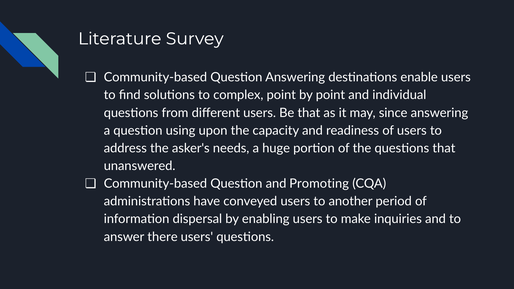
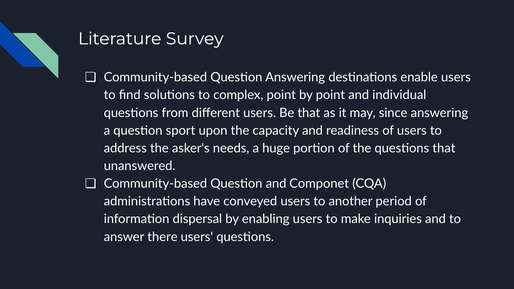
using: using -> sport (181, 131)
Promoting: Promoting -> Componet (319, 184)
